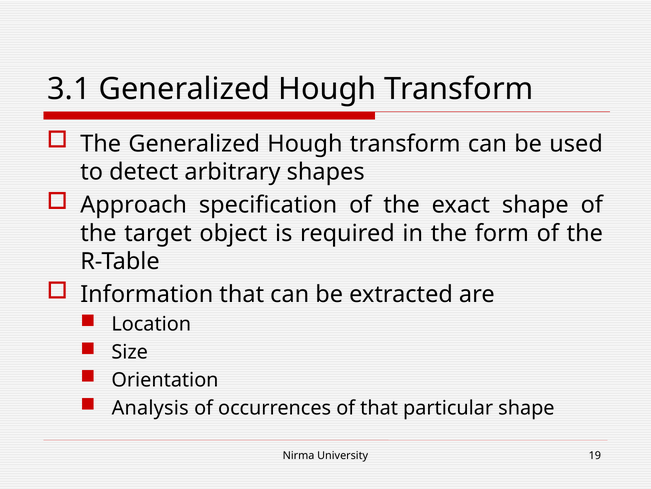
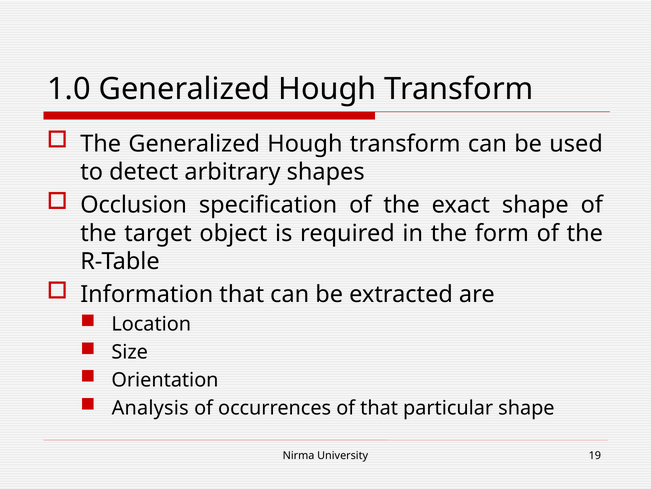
3.1: 3.1 -> 1.0 (69, 89)
Approach: Approach -> Occlusion (134, 205)
